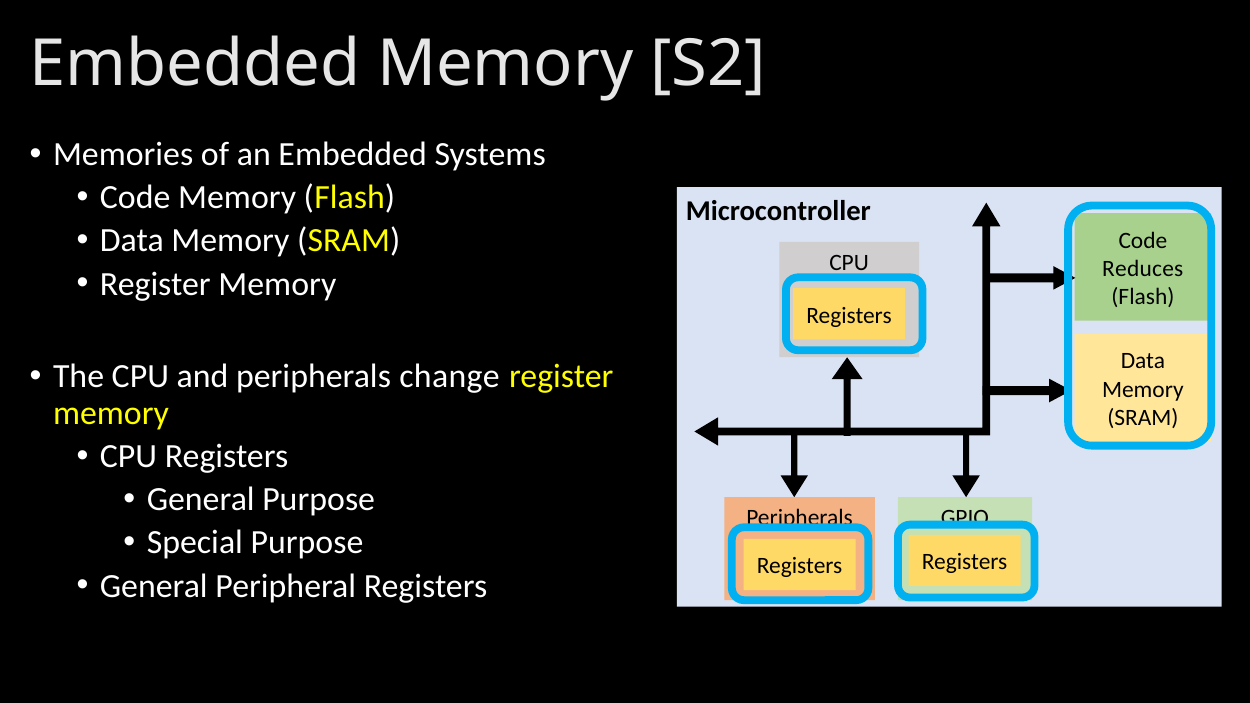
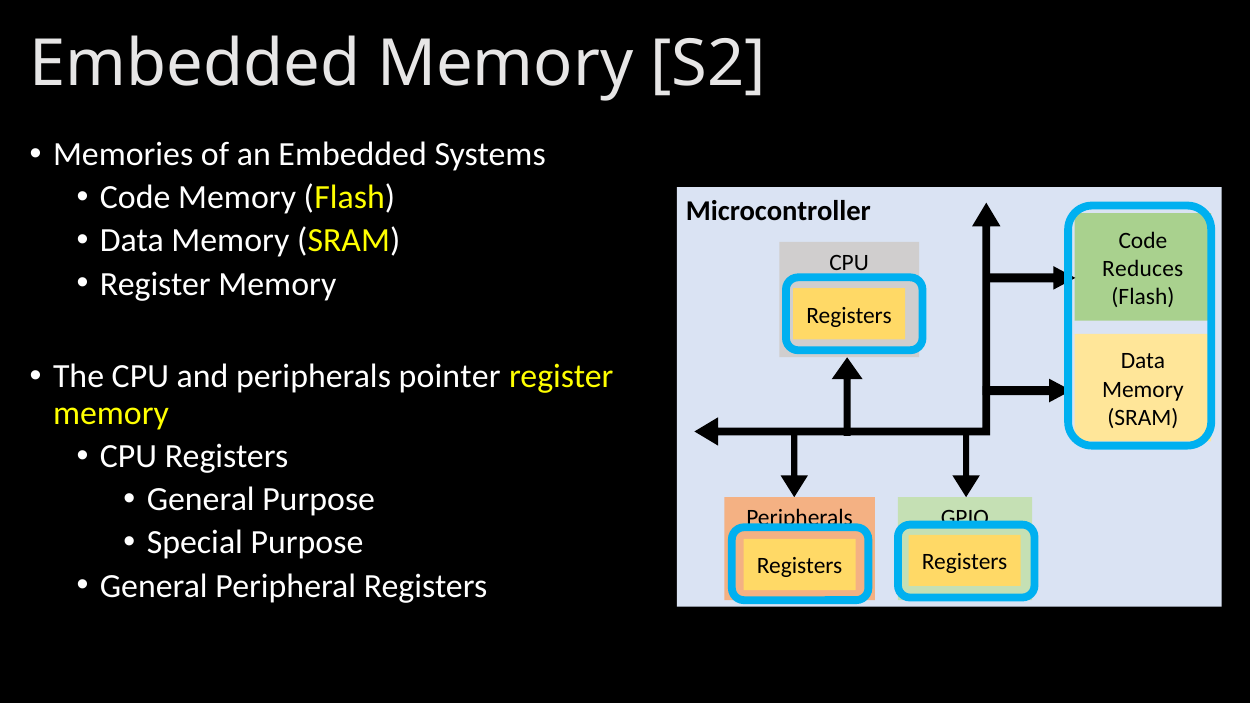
change: change -> pointer (450, 377)
